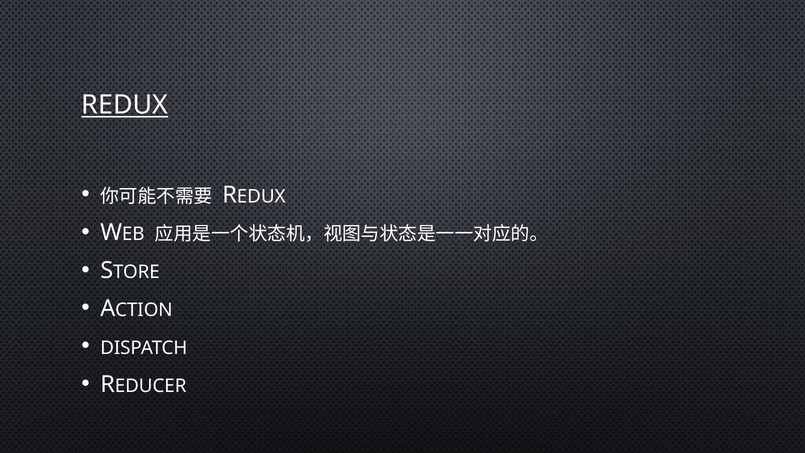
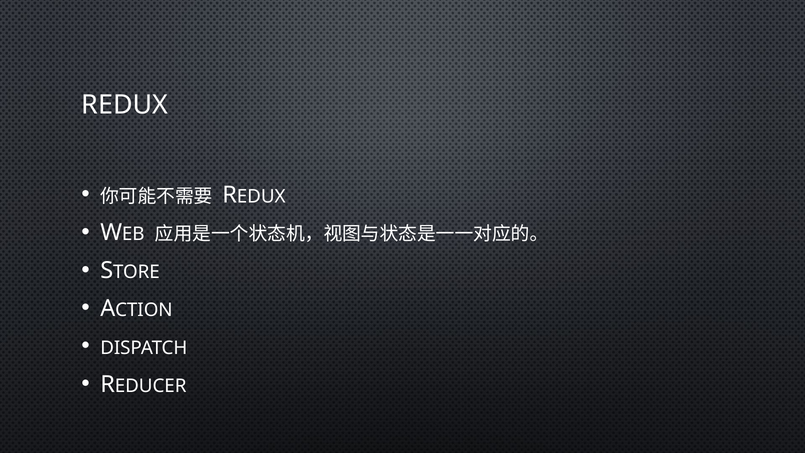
REDUX underline: present -> none (125, 105)
